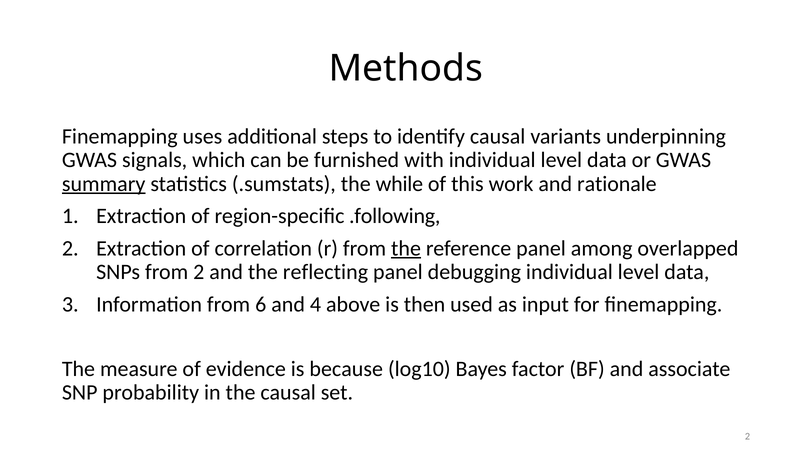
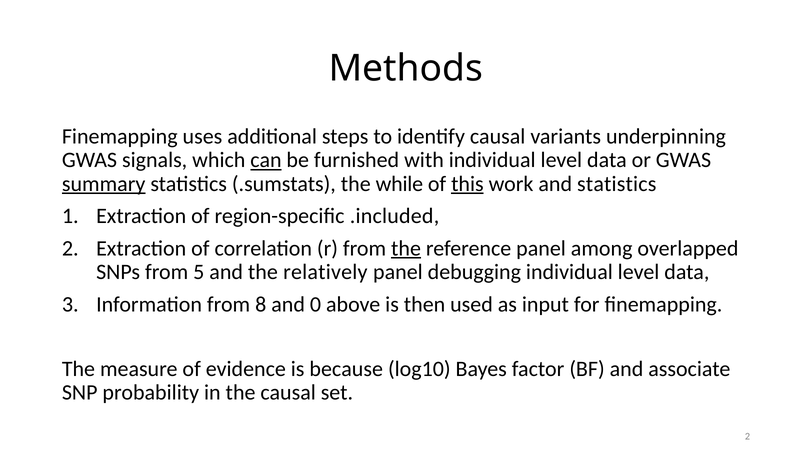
can underline: none -> present (266, 160)
this underline: none -> present (467, 184)
and rationale: rationale -> statistics (617, 184)
.following: .following -> .included (395, 216)
from 2: 2 -> 5 (199, 272)
reflecting: reflecting -> relatively (325, 272)
6: 6 -> 8 (261, 304)
4: 4 -> 0 (315, 304)
